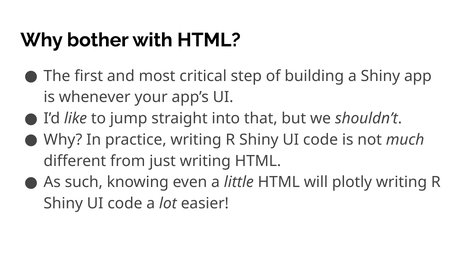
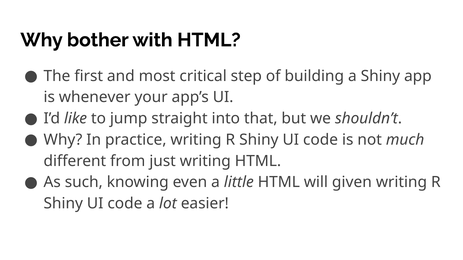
plotly: plotly -> given (352, 183)
